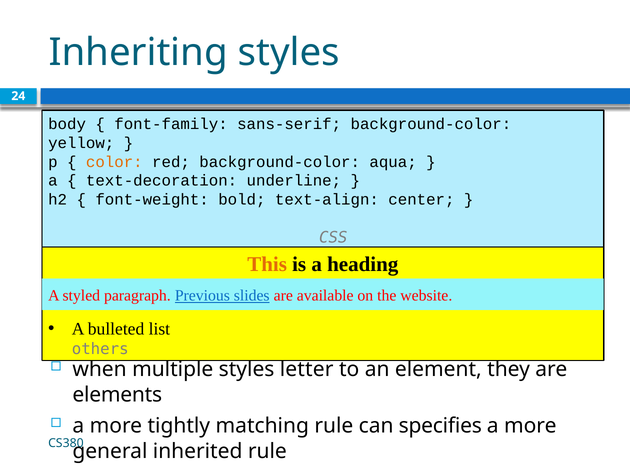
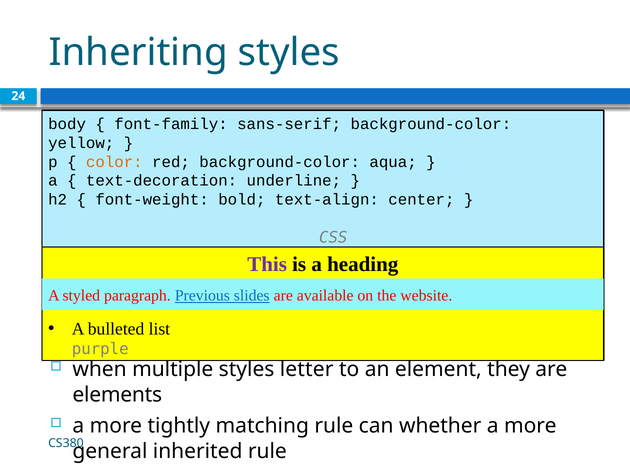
This colour: orange -> purple (267, 264)
others: others -> purple (100, 349)
specifies: specifies -> whether (440, 426)
